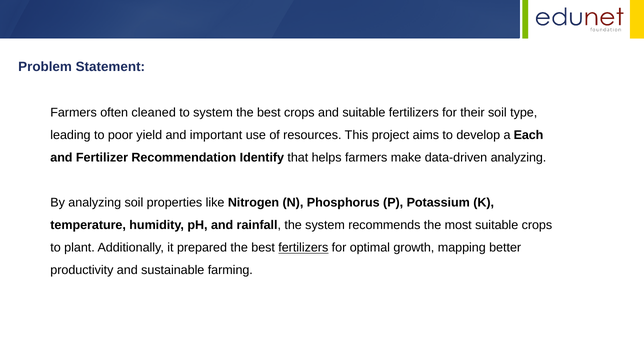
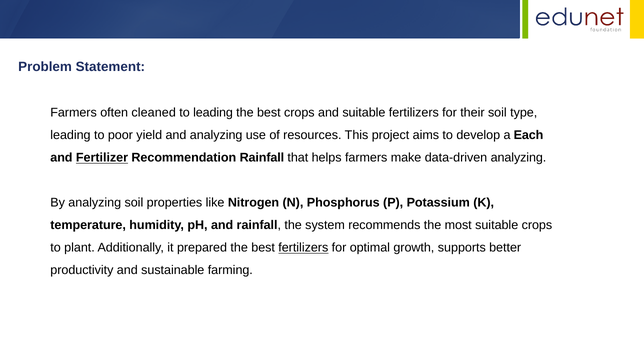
to system: system -> leading (213, 113)
and important: important -> analyzing (216, 135)
Fertilizer underline: none -> present (102, 158)
Recommendation Identify: Identify -> Rainfall (262, 158)
mapping: mapping -> supports (462, 248)
